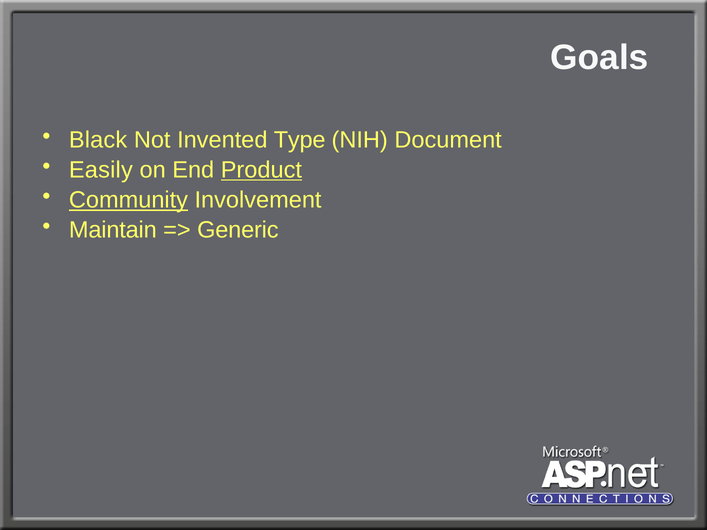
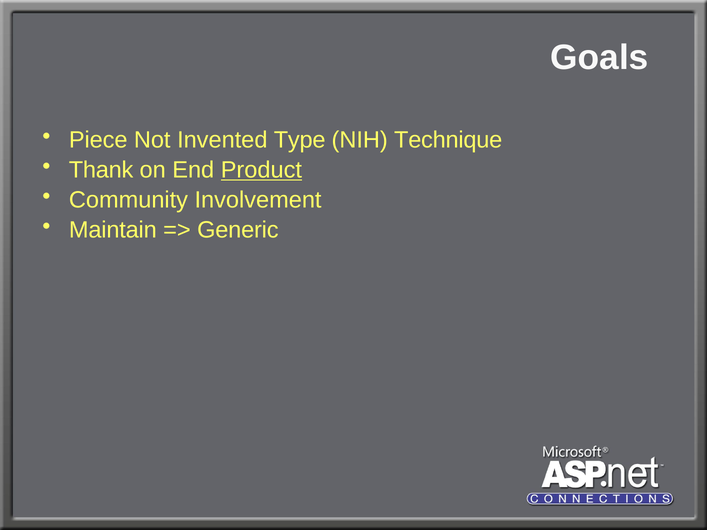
Black: Black -> Piece (98, 140)
Document: Document -> Technique (448, 140)
Easily: Easily -> Thank (101, 170)
Community underline: present -> none (128, 200)
